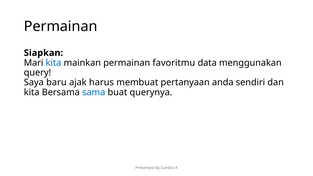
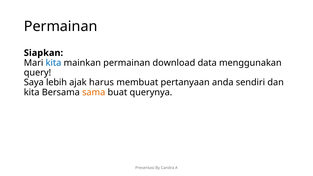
favoritmu: favoritmu -> download (174, 63)
baru: baru -> lebih (56, 83)
sama colour: blue -> orange (94, 92)
